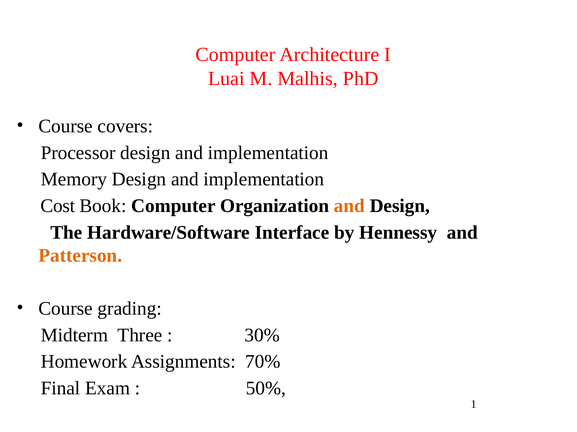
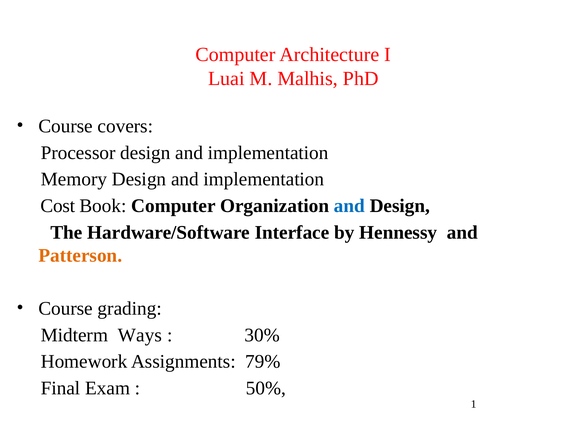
and colour: orange -> blue (349, 206)
Three: Three -> Ways (140, 336)
70%: 70% -> 79% (263, 362)
